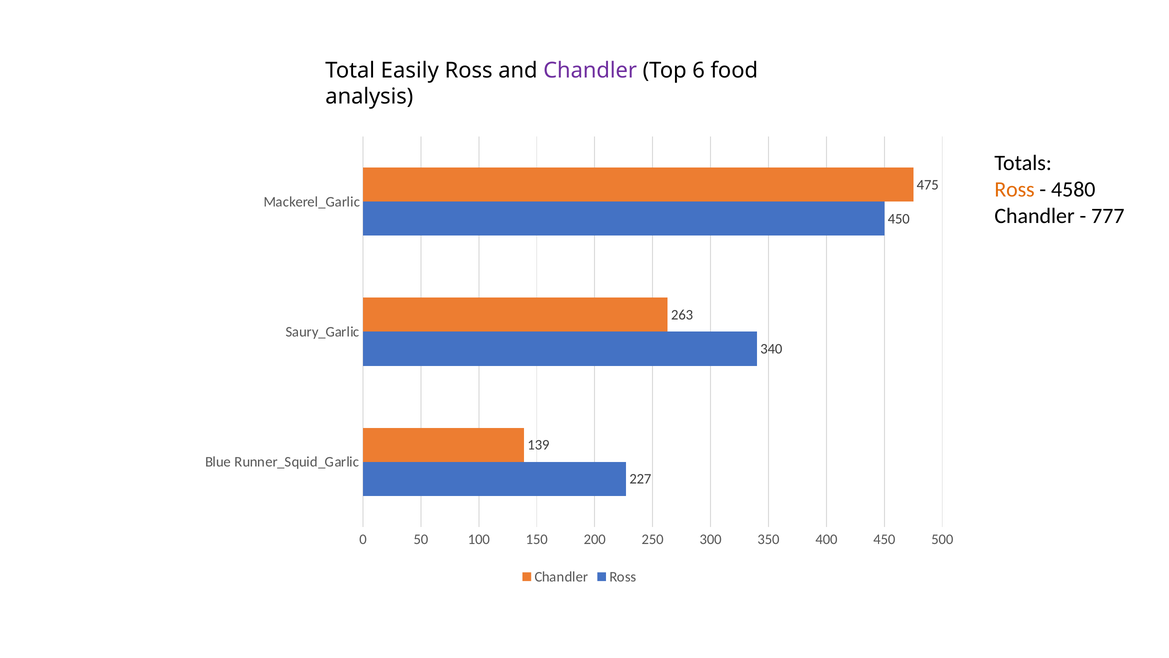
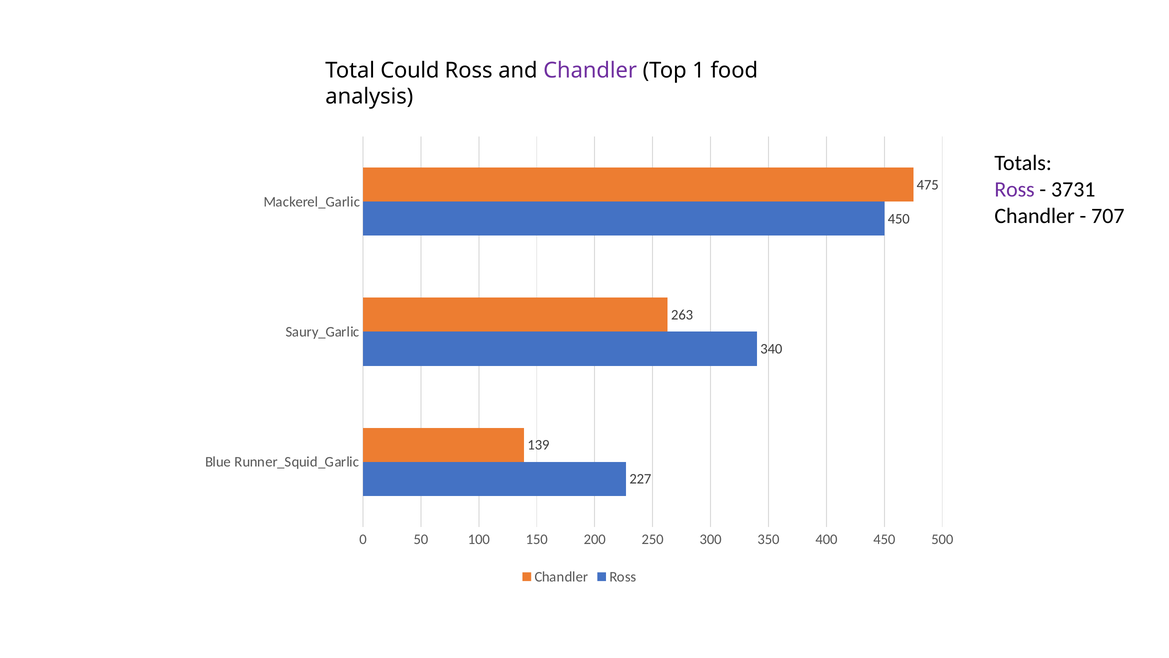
Easily: Easily -> Could (410, 70)
6: 6 -> 1 (699, 70)
Ross colour: orange -> purple (1015, 189)
4580: 4580 -> 3731 (1073, 189)
777: 777 -> 707 (1108, 216)
